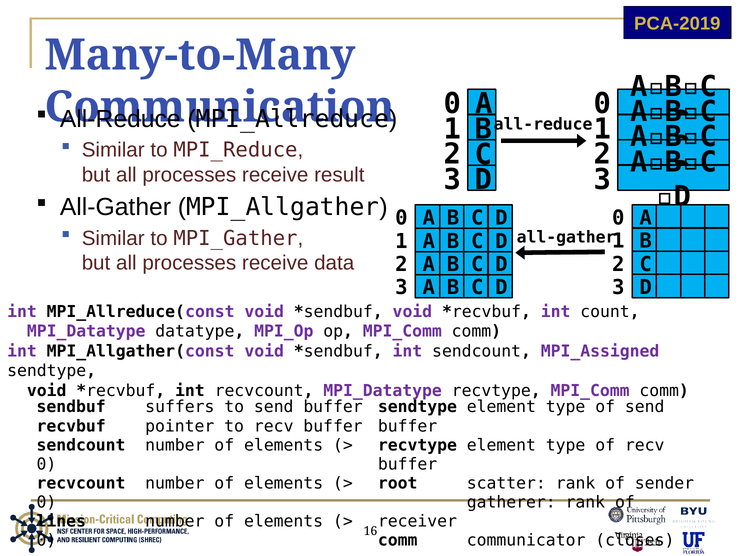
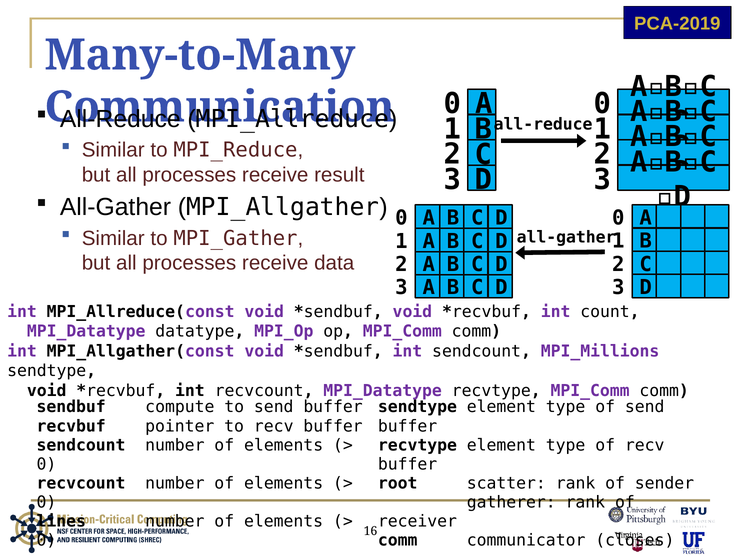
MPI_Assigned: MPI_Assigned -> MPI_Millions (600, 351)
suffers: suffers -> compute (180, 407)
